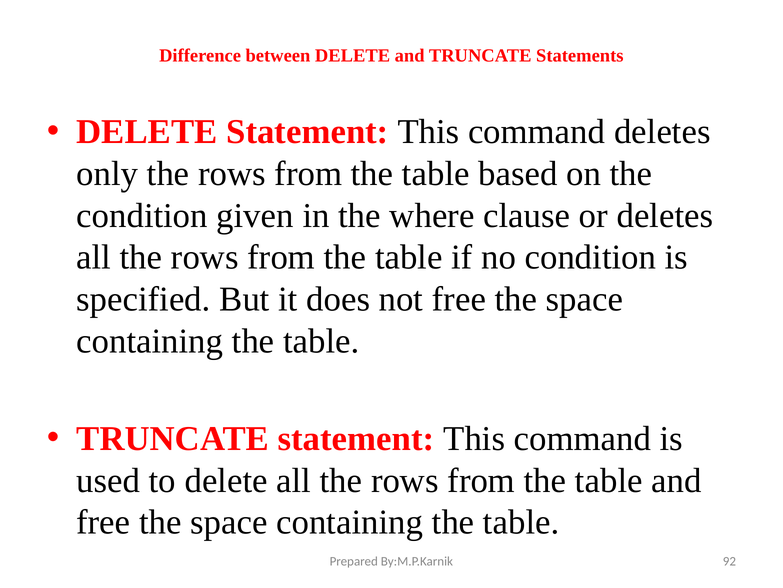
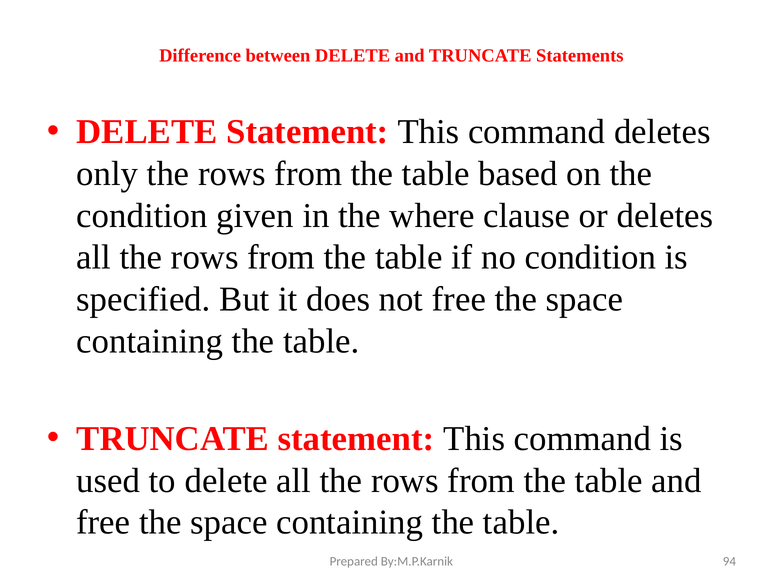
92: 92 -> 94 (729, 561)
